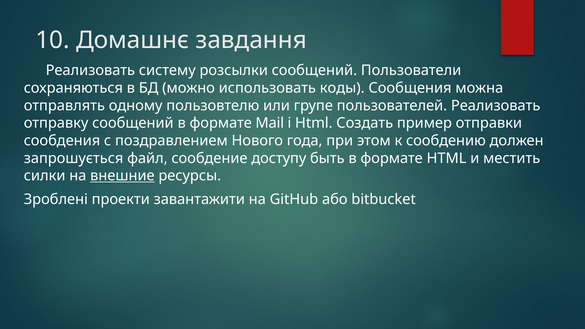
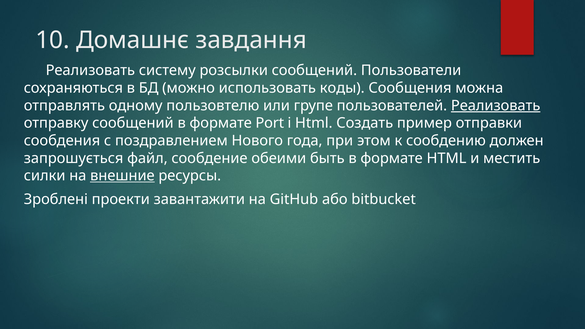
Реализовать underline: none -> present (496, 106)
Mail: Mail -> Port (270, 123)
доступу: доступу -> обеими (279, 158)
